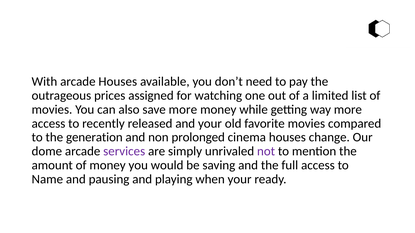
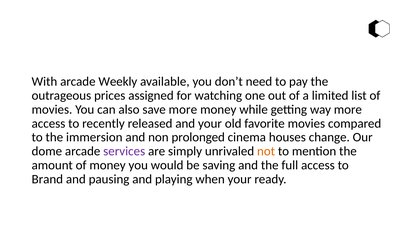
arcade Houses: Houses -> Weekly (118, 82)
generation: generation -> immersion (94, 138)
not colour: purple -> orange (266, 152)
Name: Name -> Brand (47, 180)
